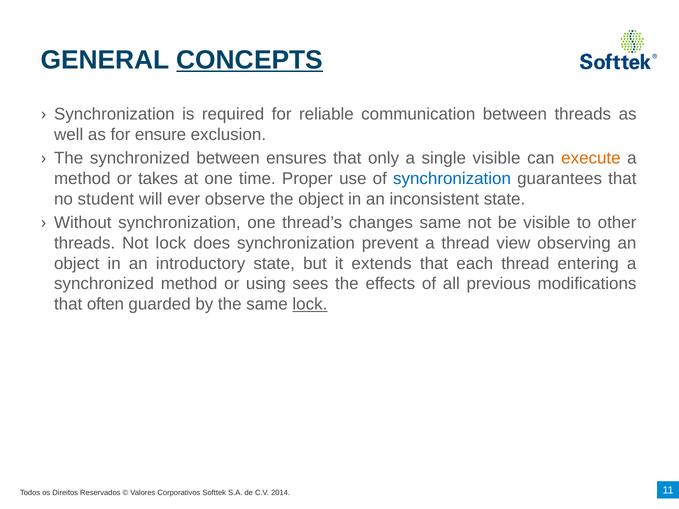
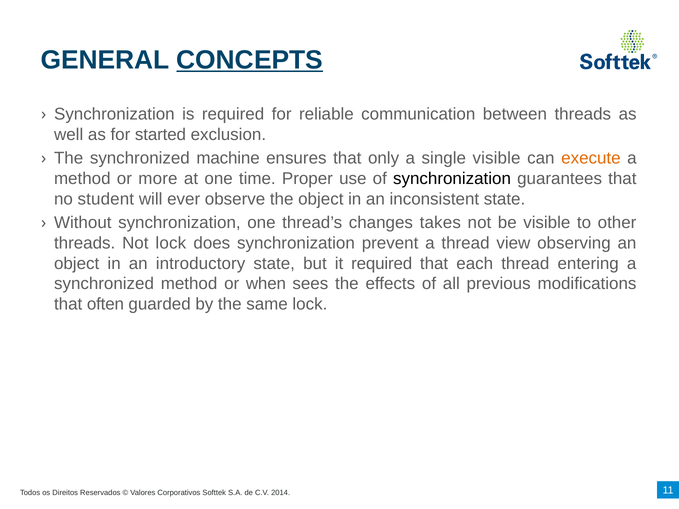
ensure: ensure -> started (161, 135)
synchronized between: between -> machine (228, 158)
takes: takes -> more (158, 179)
synchronization colour: blue -> black (452, 179)
changes same: same -> takes (440, 223)
it extends: extends -> required (382, 264)
using: using -> when (266, 284)
lock underline: present -> none (310, 304)
